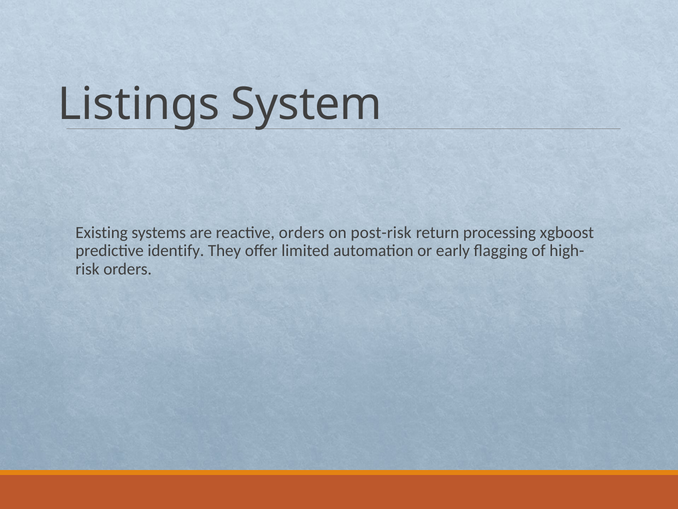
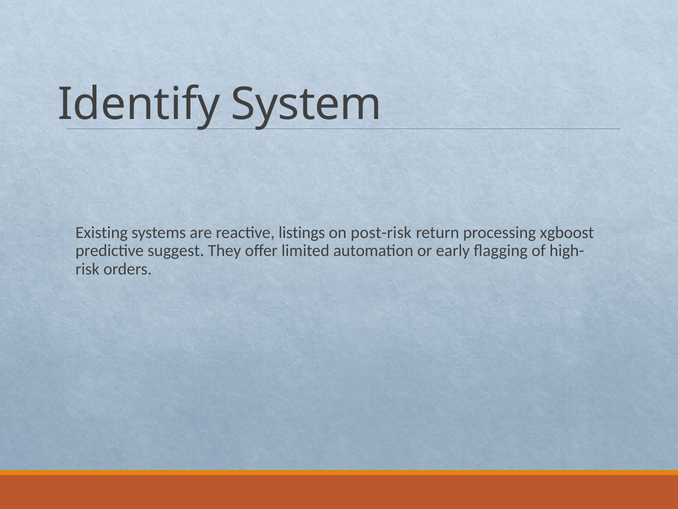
Listings: Listings -> Identify (139, 104)
reactive orders: orders -> listings (302, 232)
identify: identify -> suggest (176, 251)
